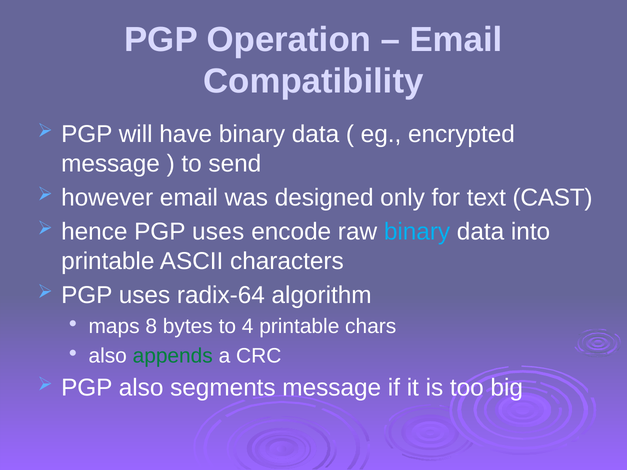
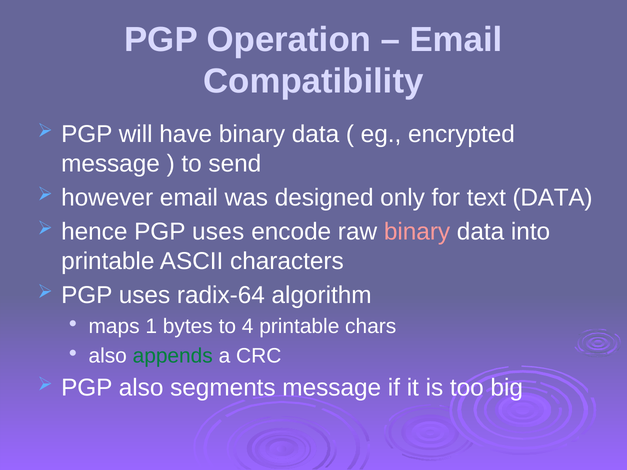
text CAST: CAST -> DATA (553, 198)
binary colour: light blue -> pink (417, 232)
8: 8 -> 1 (151, 327)
